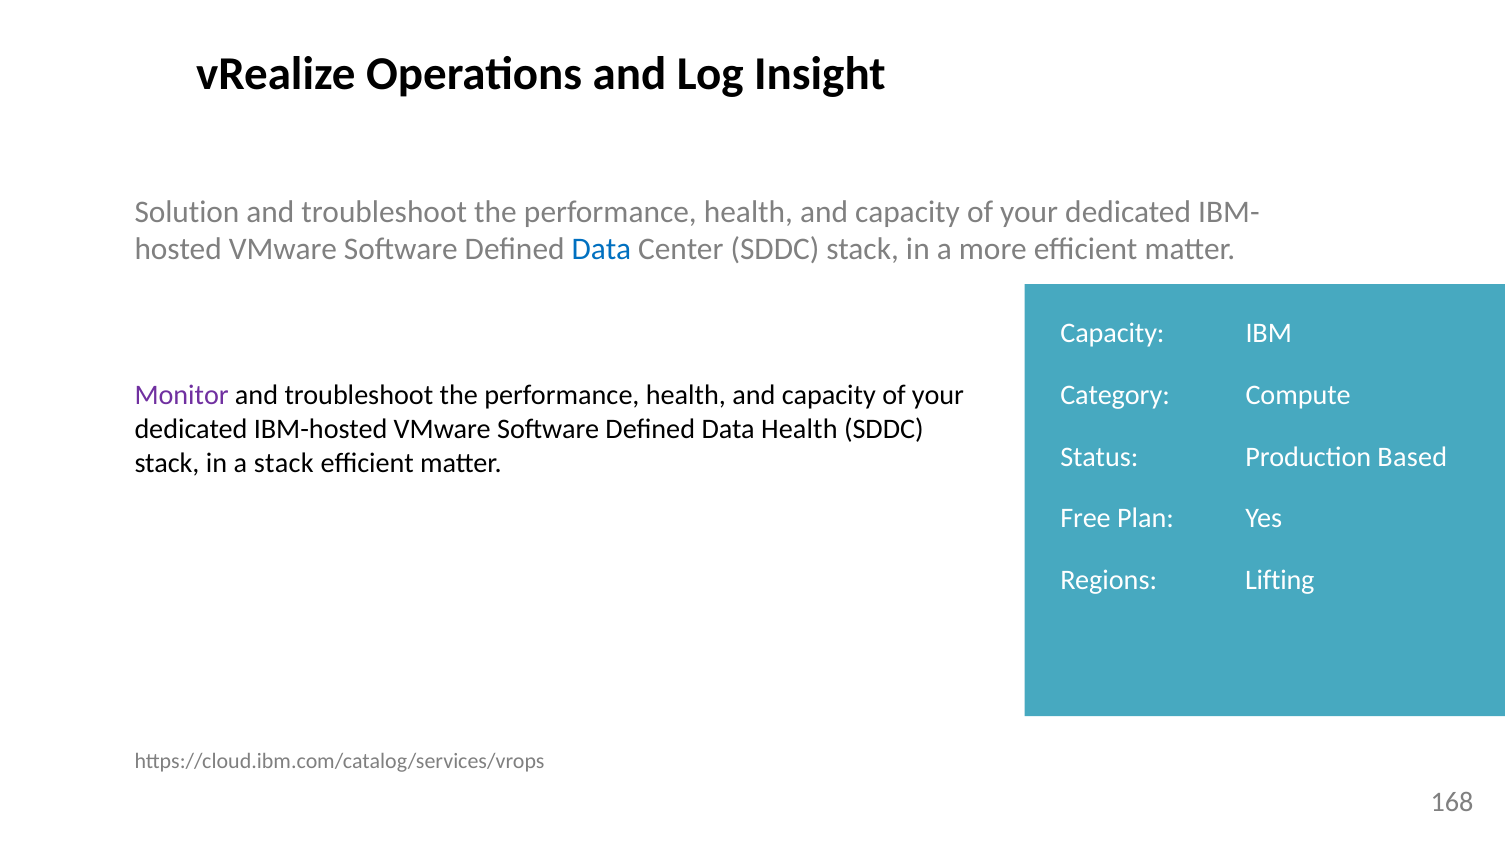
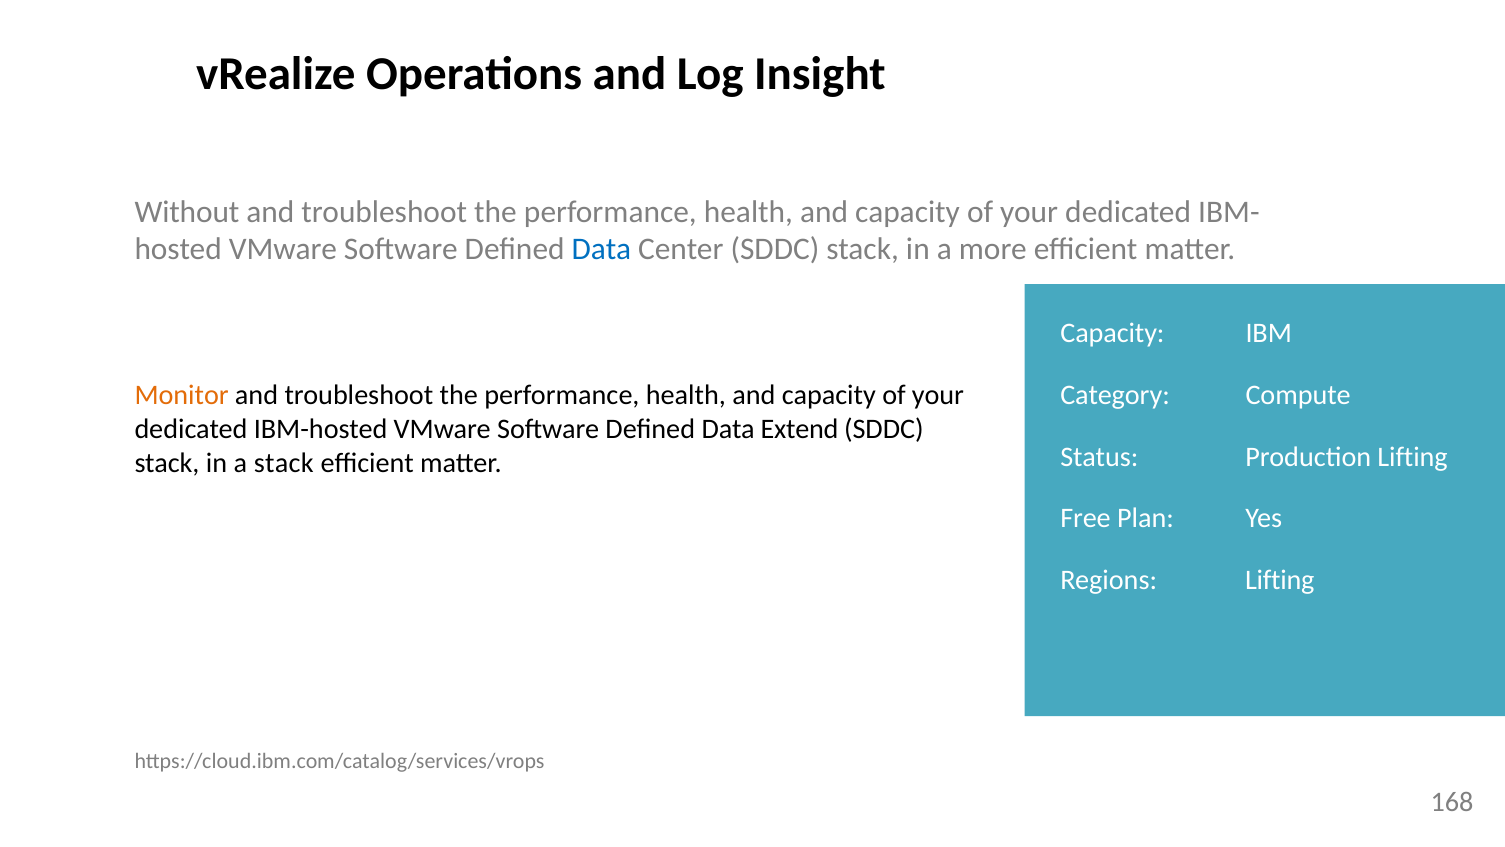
Solution: Solution -> Without (187, 212)
Monitor colour: purple -> orange (182, 395)
Data Health: Health -> Extend (800, 429)
Production Based: Based -> Lifting (1413, 456)
